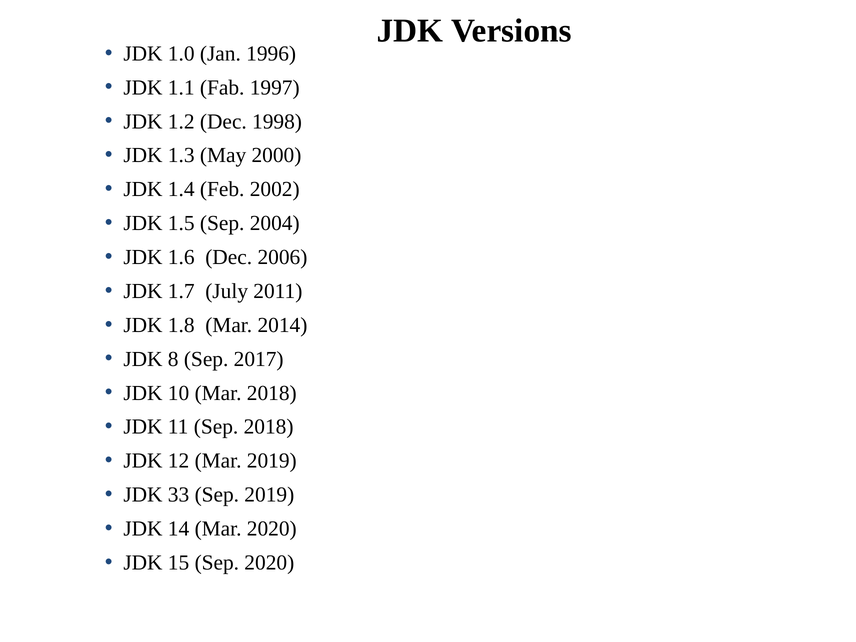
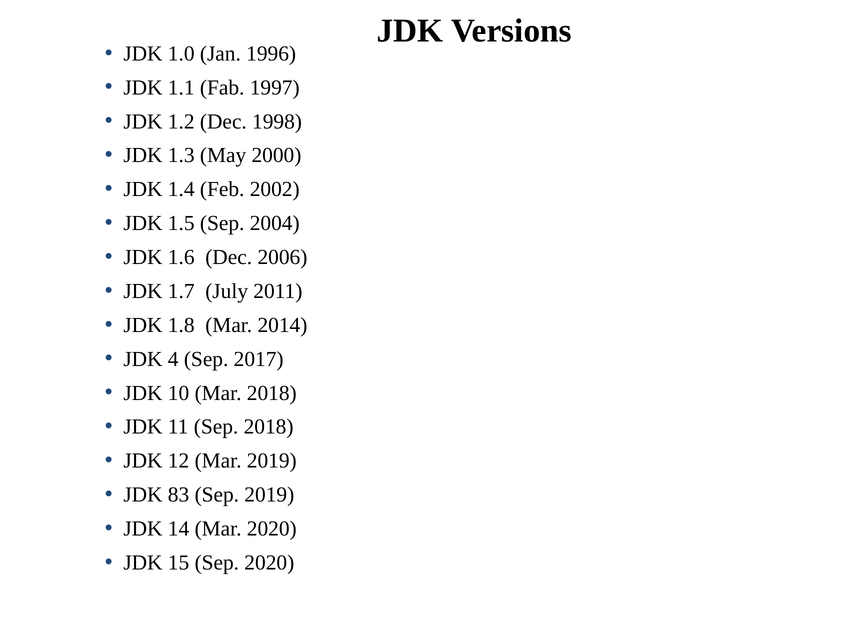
8: 8 -> 4 (173, 359)
33: 33 -> 83 (179, 495)
